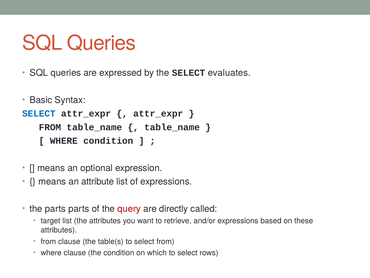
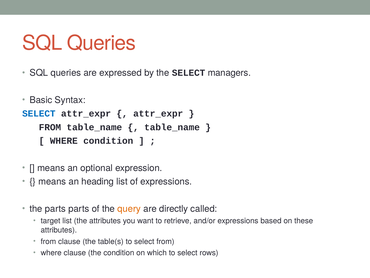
evaluates: evaluates -> managers (229, 73)
attribute: attribute -> heading (98, 181)
query colour: red -> orange (129, 208)
